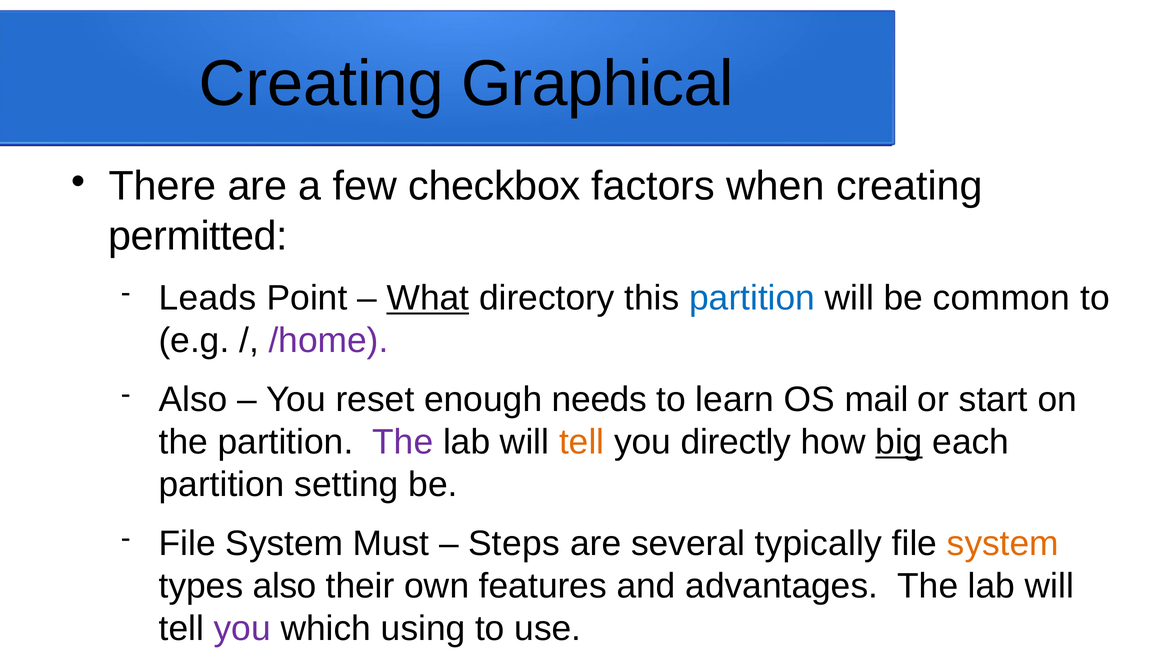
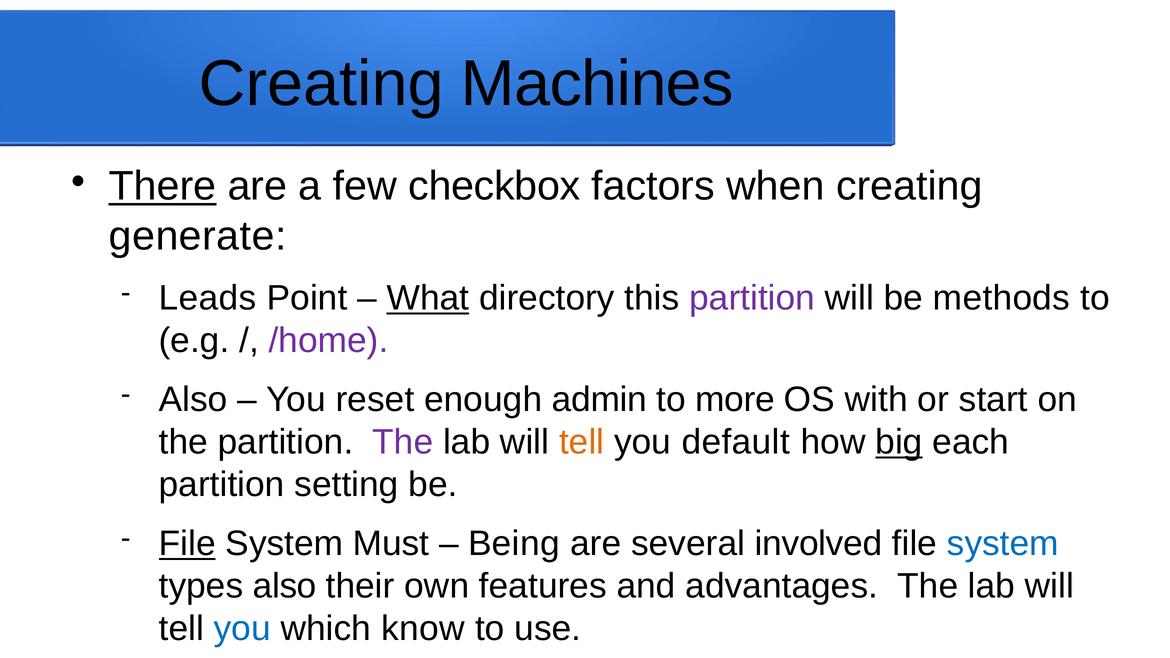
Graphical: Graphical -> Machines (597, 84)
There underline: none -> present (162, 186)
permitted: permitted -> generate (198, 236)
partition colour: blue -> purple (752, 298)
common: common -> methods (1001, 298)
needs: needs -> admin (599, 400)
learn: learn -> more (735, 400)
mail: mail -> with (876, 400)
directly: directly -> default (736, 442)
File underline: none -> present (187, 544)
Steps: Steps -> Being (514, 544)
typically: typically -> involved (819, 544)
system colour: orange -> blue (1003, 544)
you colour: purple -> blue (242, 629)
using: using -> know (423, 629)
